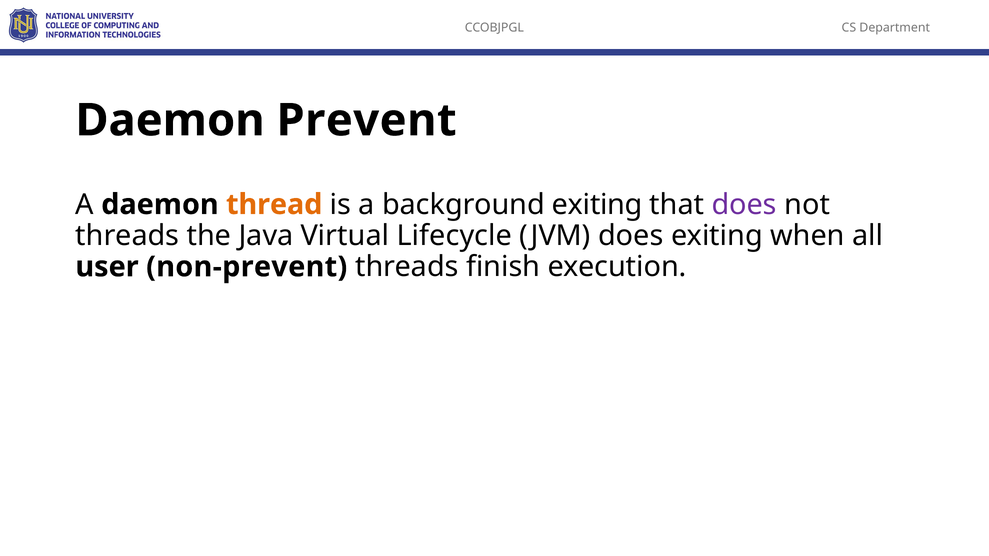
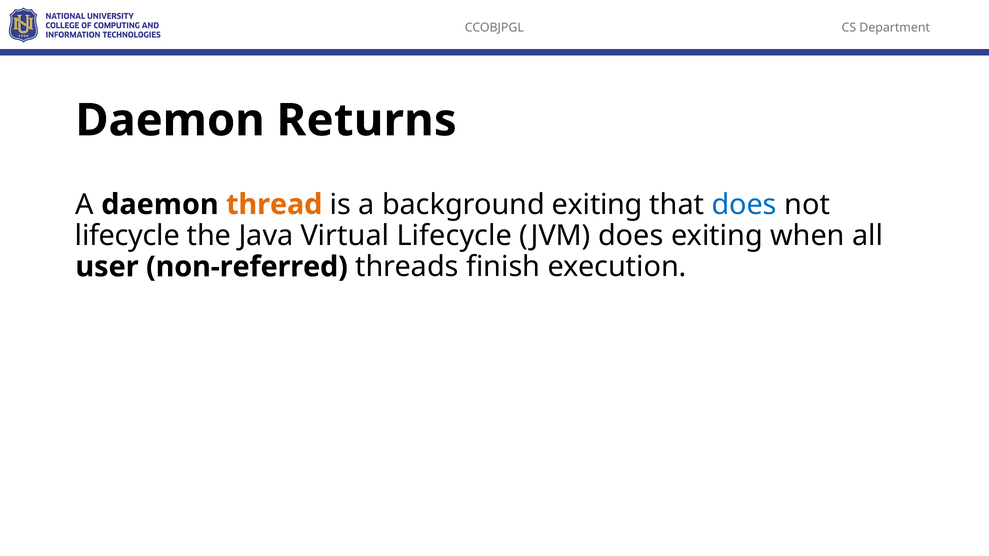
Prevent: Prevent -> Returns (367, 120)
does colour: purple -> blue (744, 205)
threads: threads -> lifecycle (127, 236)
non-prevent: non-prevent -> non-referred (247, 267)
